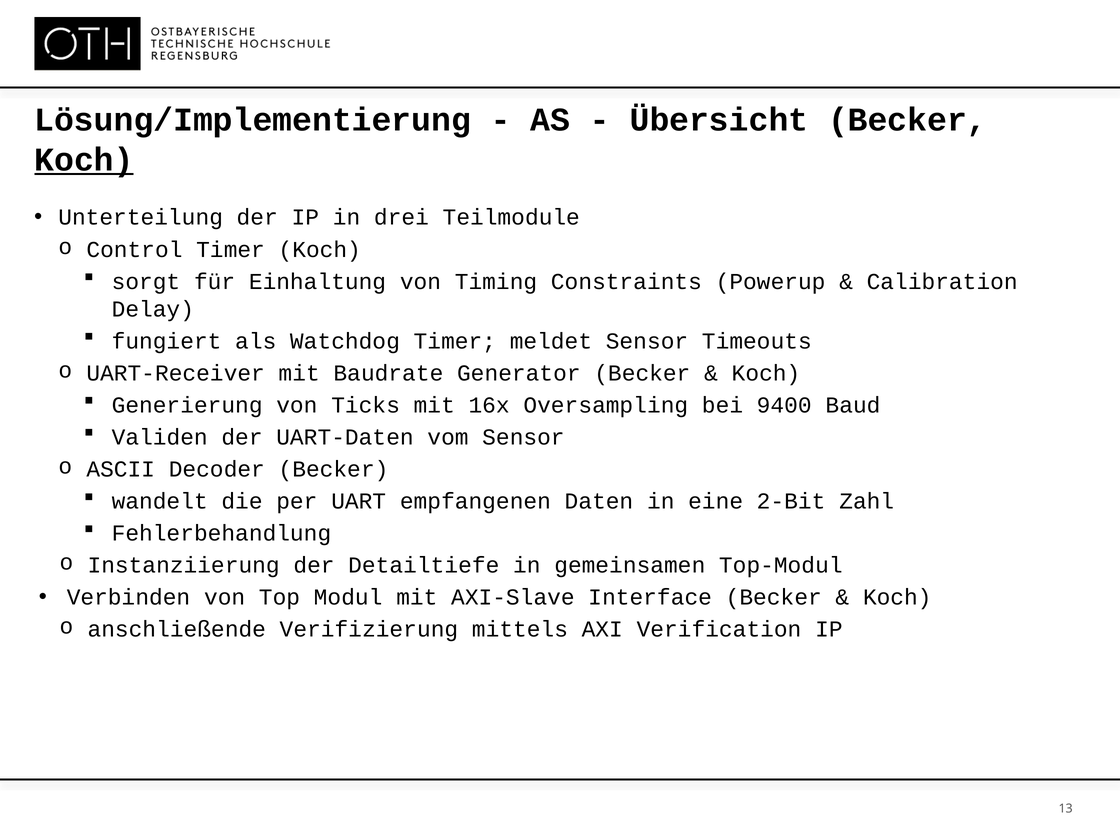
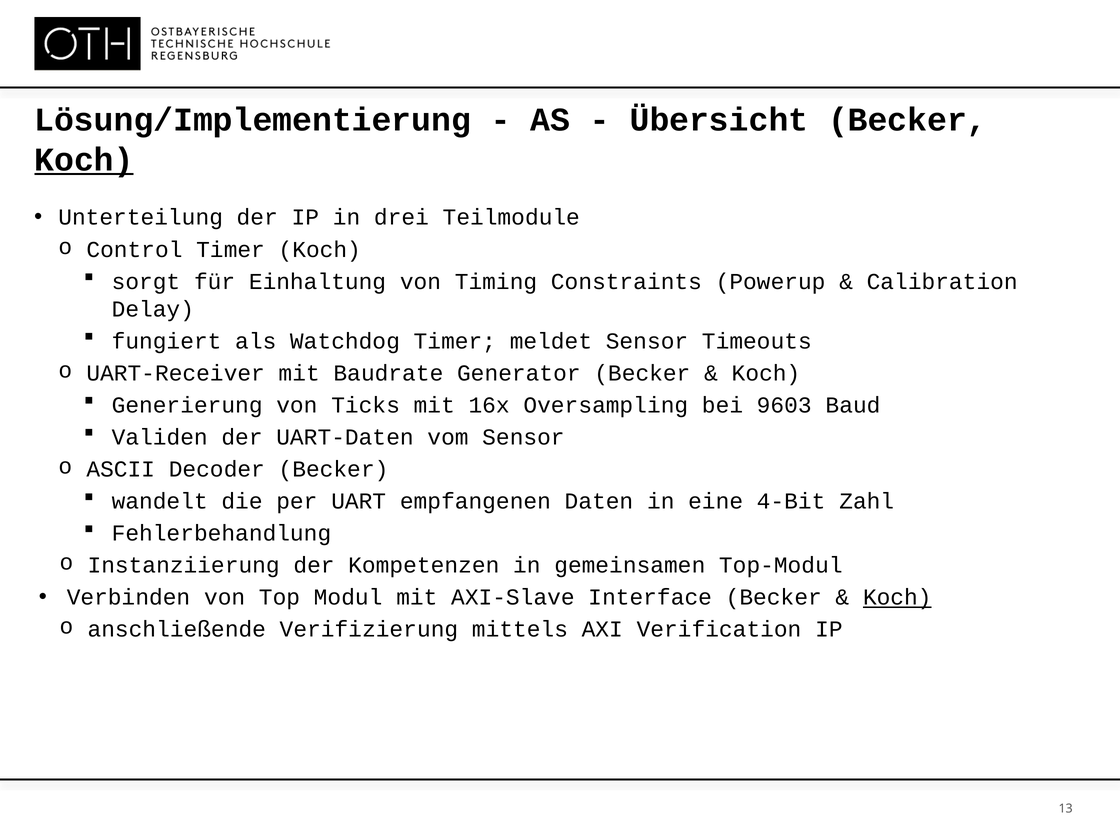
9400: 9400 -> 9603 (784, 405)
2-Bit: 2-Bit -> 4-Bit (791, 501)
Detailtiefe: Detailtiefe -> Kompetenzen (424, 565)
Koch underline: none -> present (897, 597)
